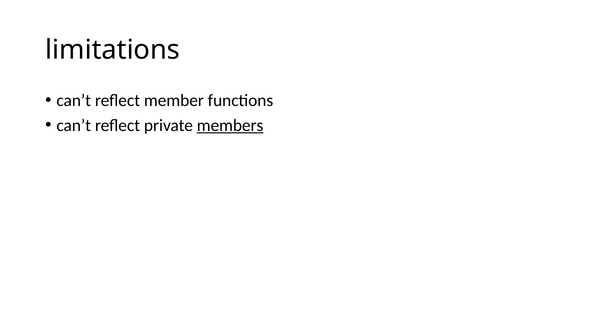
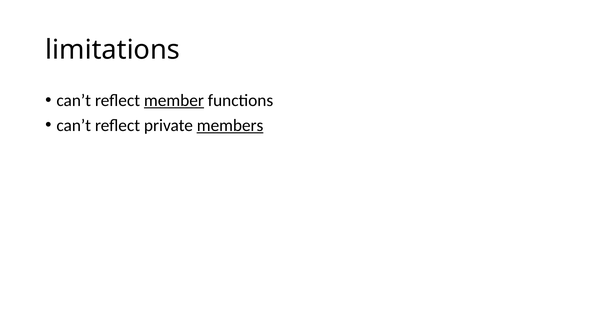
member underline: none -> present (174, 100)
